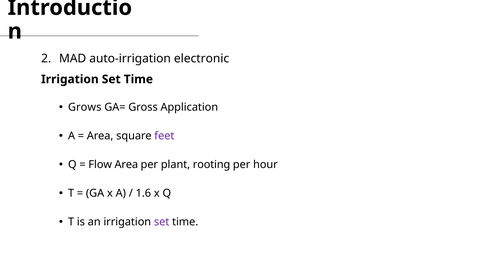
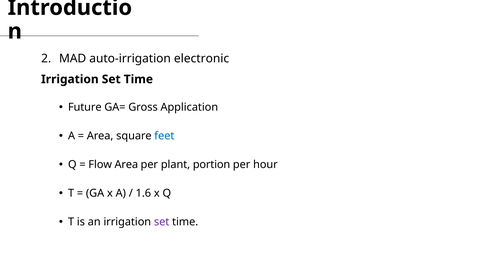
Grows: Grows -> Future (85, 107)
feet colour: purple -> blue (164, 136)
rooting: rooting -> portion (212, 165)
